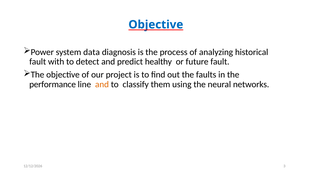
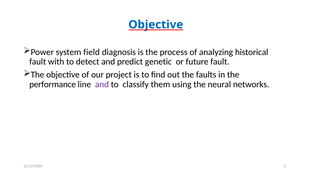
data: data -> field (92, 52)
healthy: healthy -> genetic (158, 62)
and colour: orange -> purple (102, 84)
